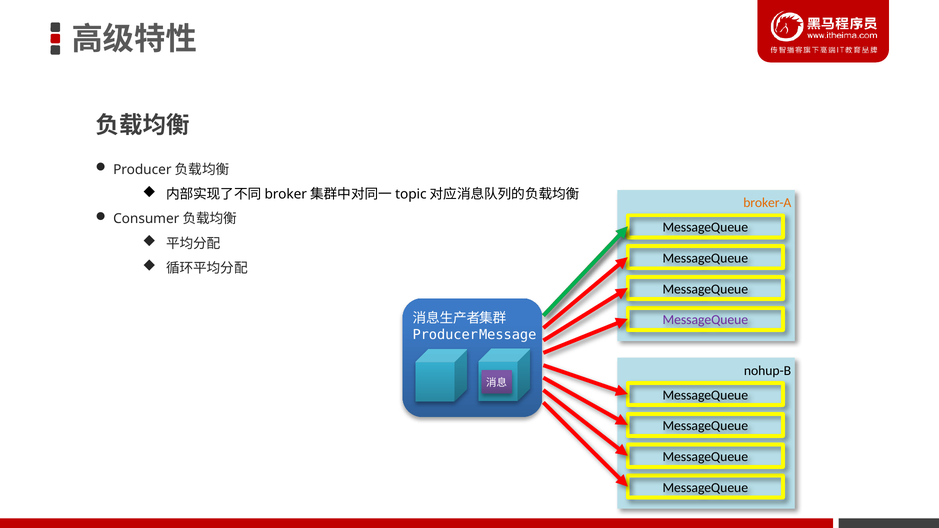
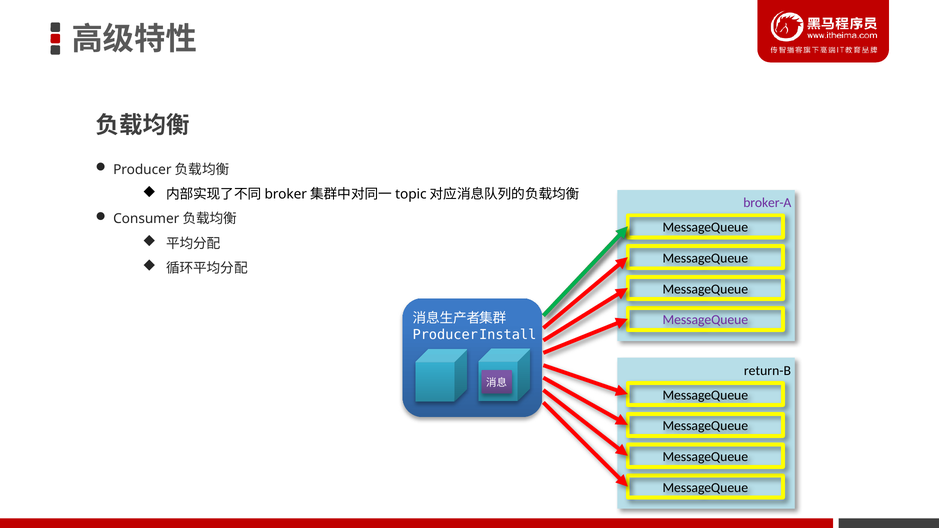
broker-A colour: orange -> purple (767, 203)
Message: Message -> Install (508, 335)
nohup-B: nohup-B -> return-B (767, 371)
